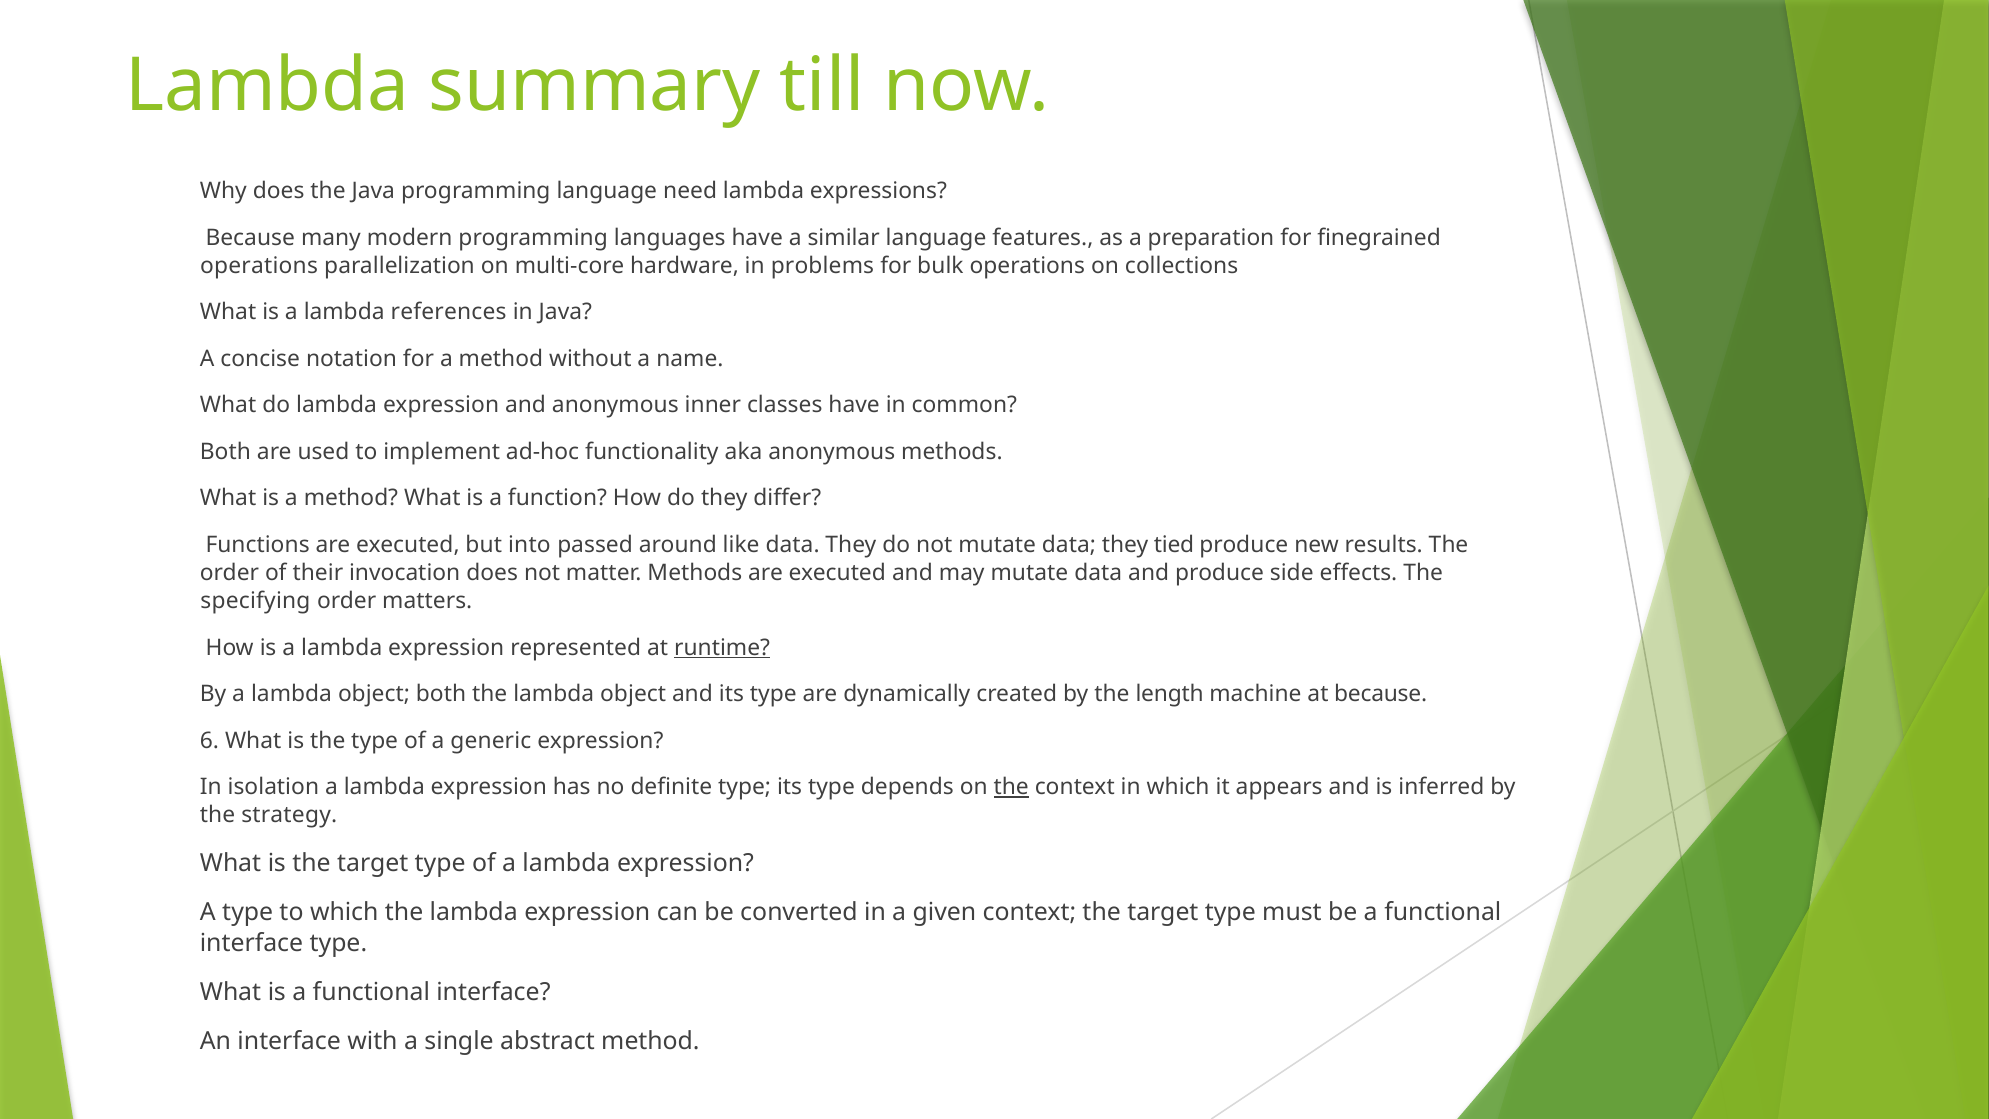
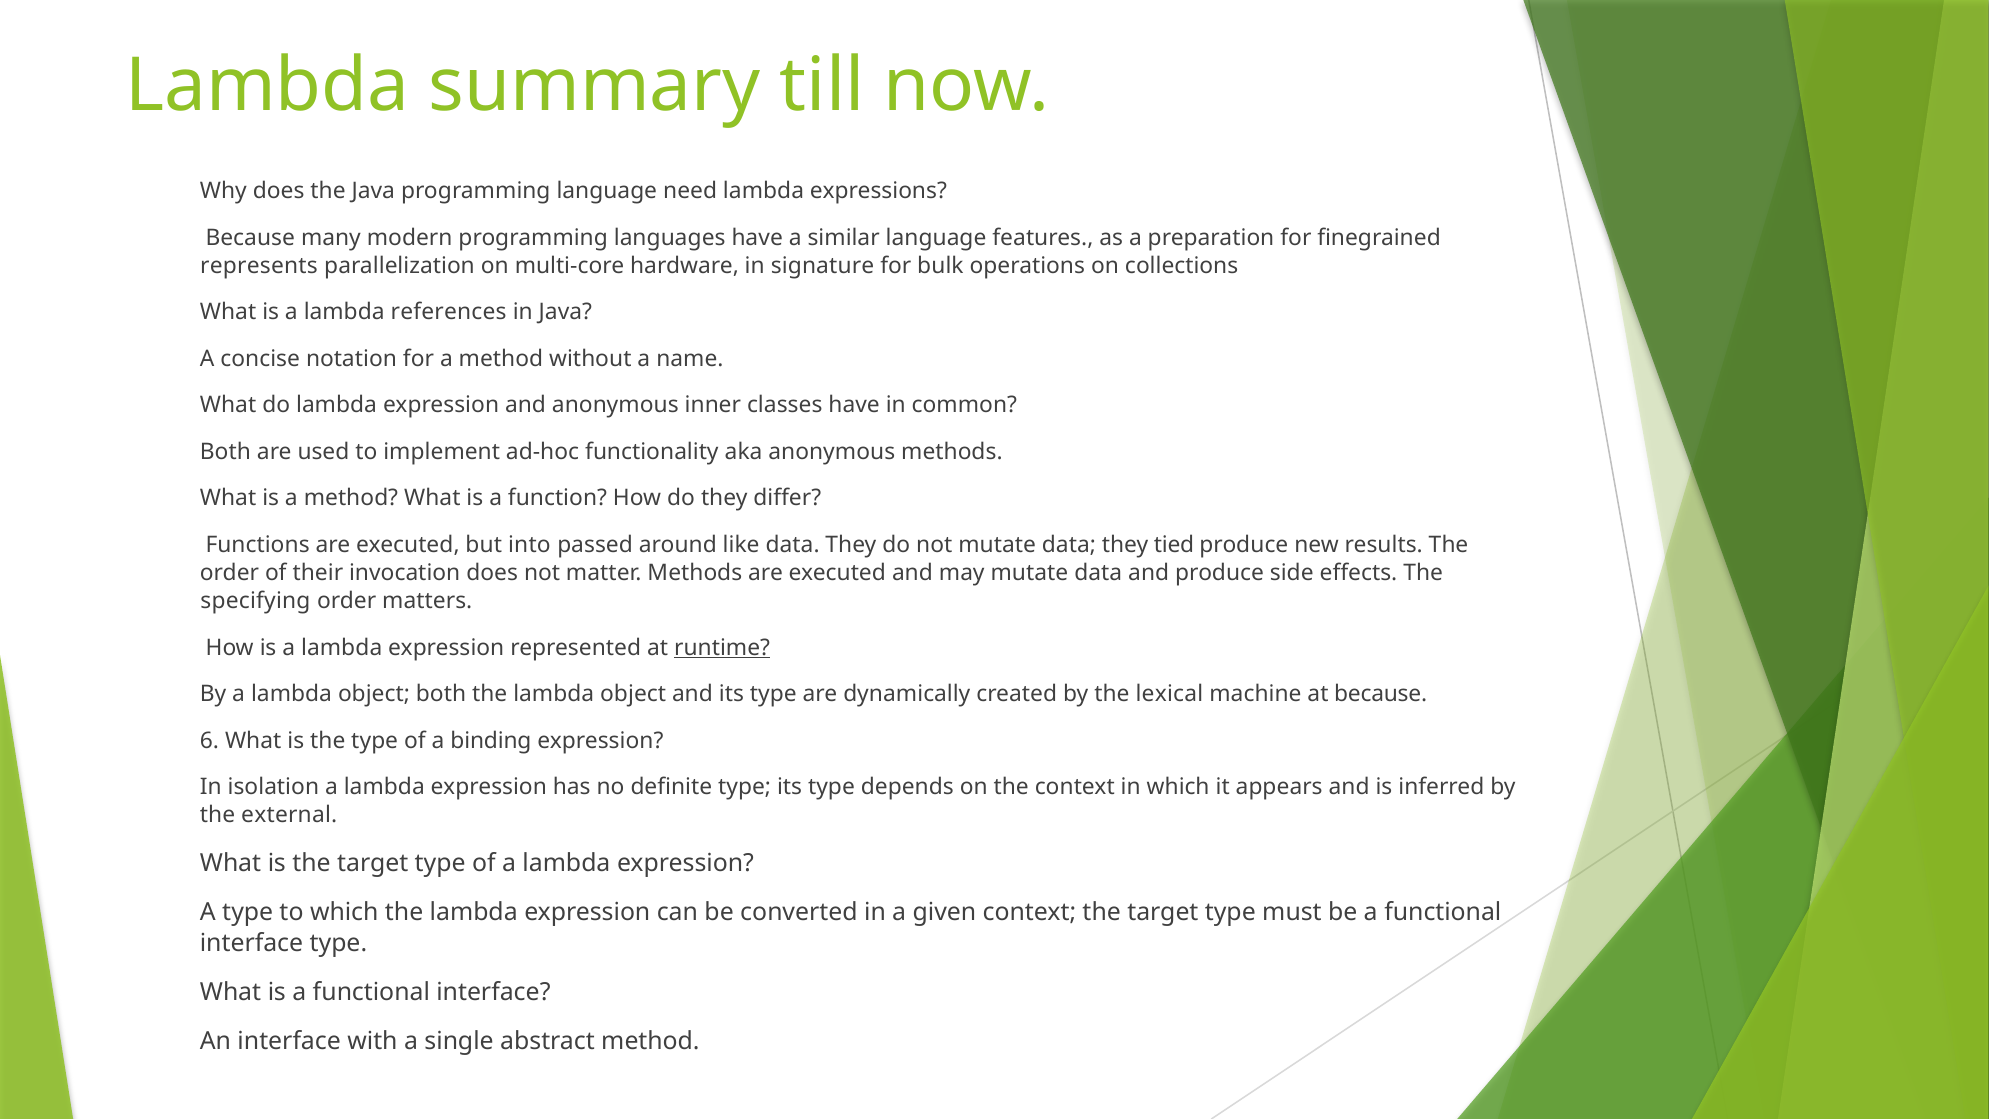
operations: operations -> represents (259, 265)
problems: problems -> signature (822, 265)
length: length -> lexical (1169, 694)
generic: generic -> binding (491, 741)
the underline: present -> none (1011, 787)
strategy: strategy -> external (289, 815)
